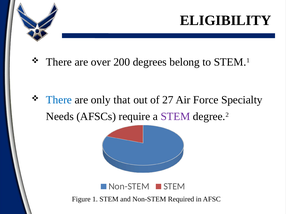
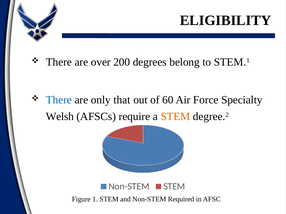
27: 27 -> 60 (168, 100)
Needs: Needs -> Welsh (60, 117)
STEM colour: purple -> orange (175, 117)
